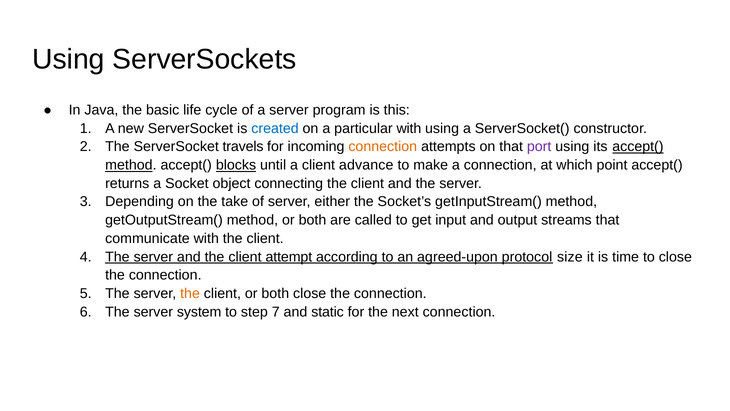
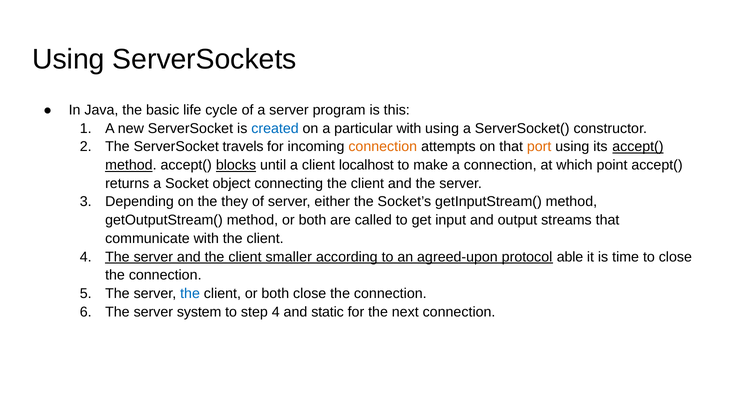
port colour: purple -> orange (539, 147)
advance: advance -> localhost (366, 165)
take: take -> they (235, 202)
attempt: attempt -> smaller (289, 257)
size: size -> able (570, 257)
the colour: orange -> blue (190, 293)
step 7: 7 -> 4 (276, 312)
